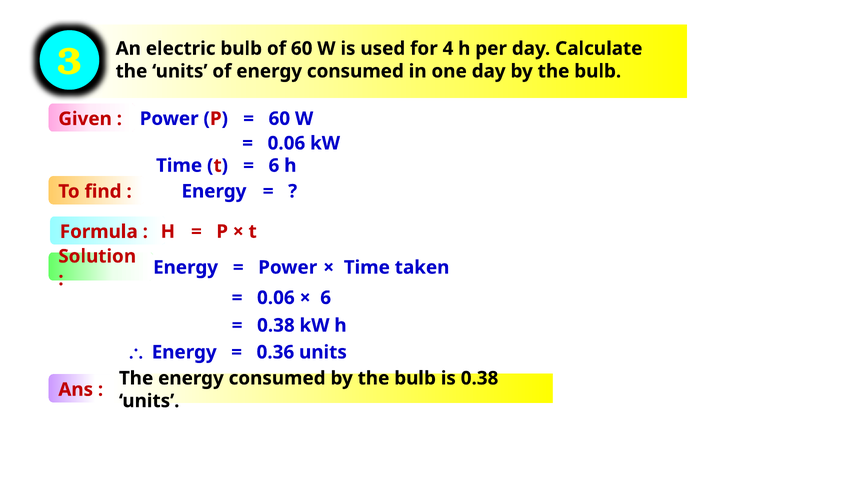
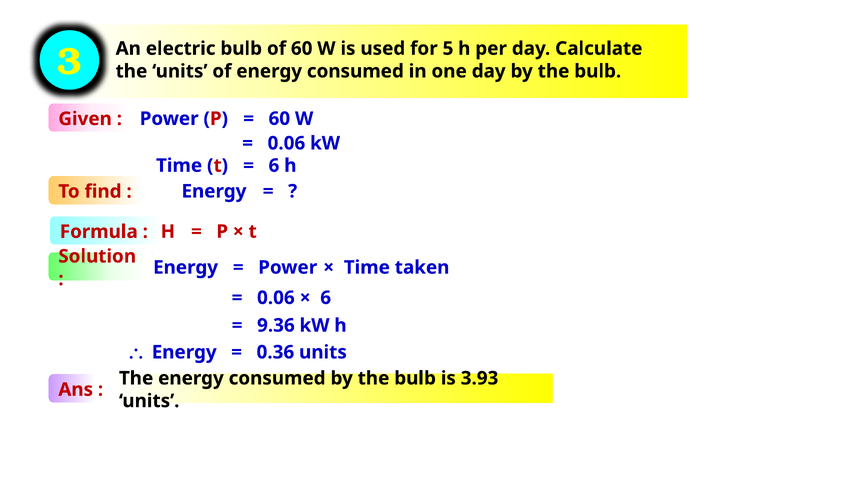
4: 4 -> 5 (448, 49)
0.38: 0.38 -> 9.36 (276, 325)
is 0.38: 0.38 -> 3.93 (480, 378)
